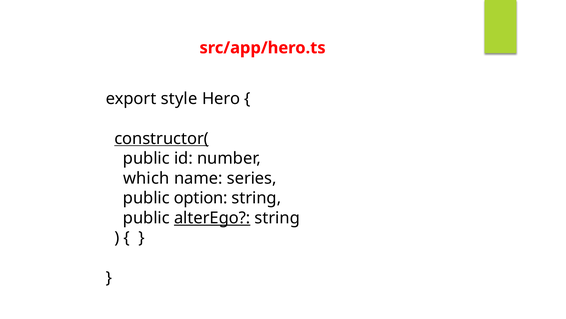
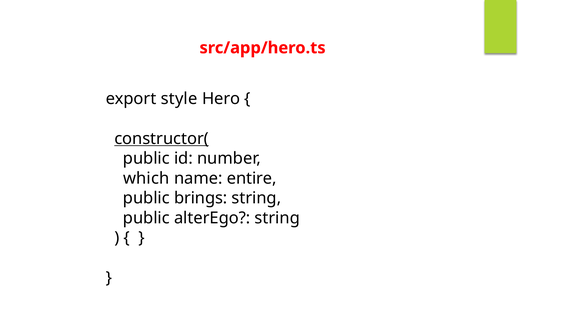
series: series -> entire (252, 178)
option: option -> brings (201, 198)
alterEgo underline: present -> none (212, 218)
